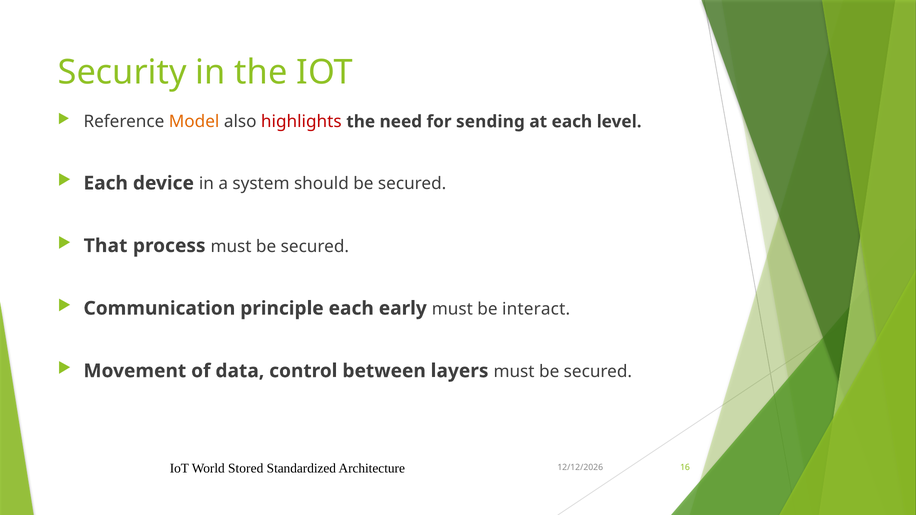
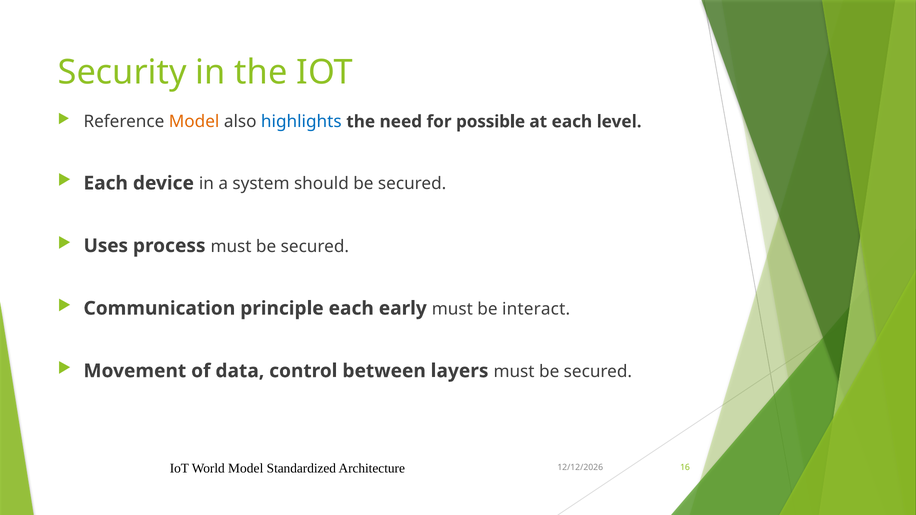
highlights colour: red -> blue (301, 122)
sending: sending -> possible (491, 122)
That: That -> Uses (106, 246)
World Stored: Stored -> Model (246, 469)
